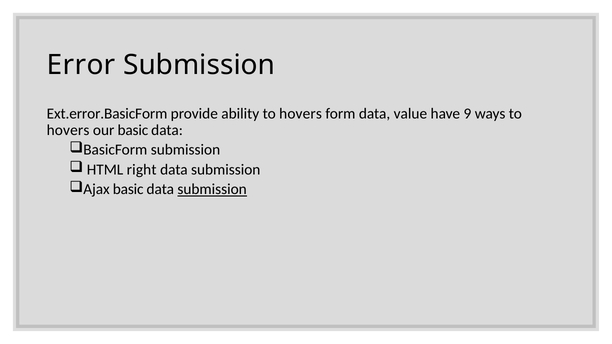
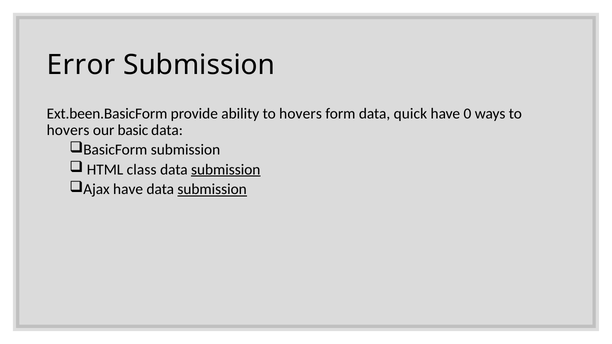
Ext.error.BasicForm: Ext.error.BasicForm -> Ext.been.BasicForm (107, 114)
value: value -> quick (410, 114)
9: 9 -> 0 (467, 114)
right: right -> class (142, 170)
submission underline: none -> present (226, 170)
Ajax basic: basic -> have (128, 189)
